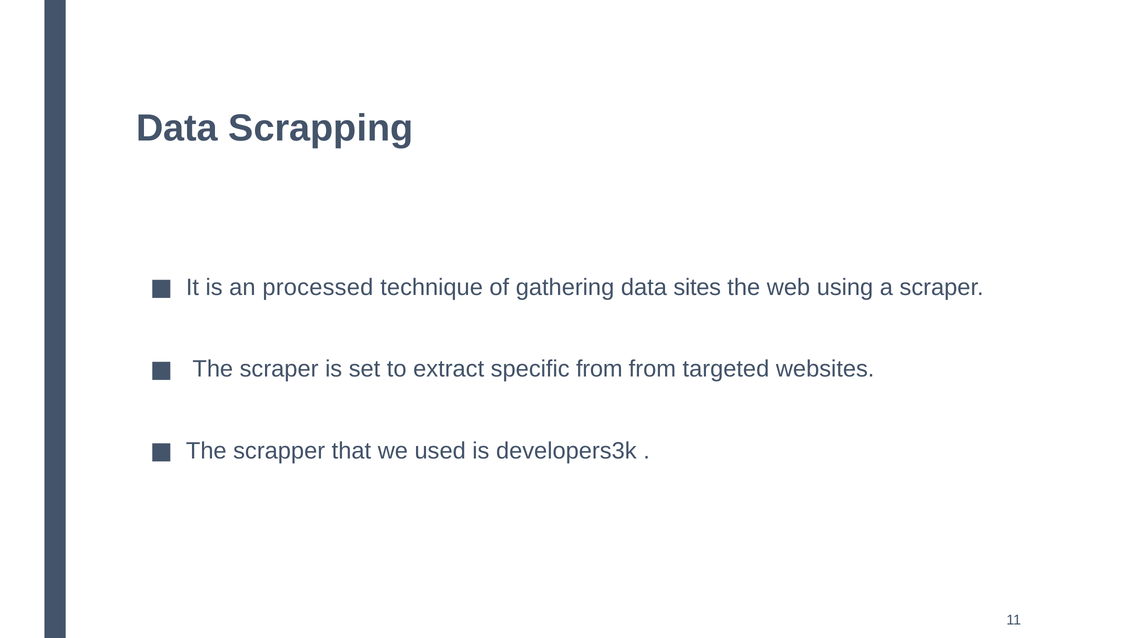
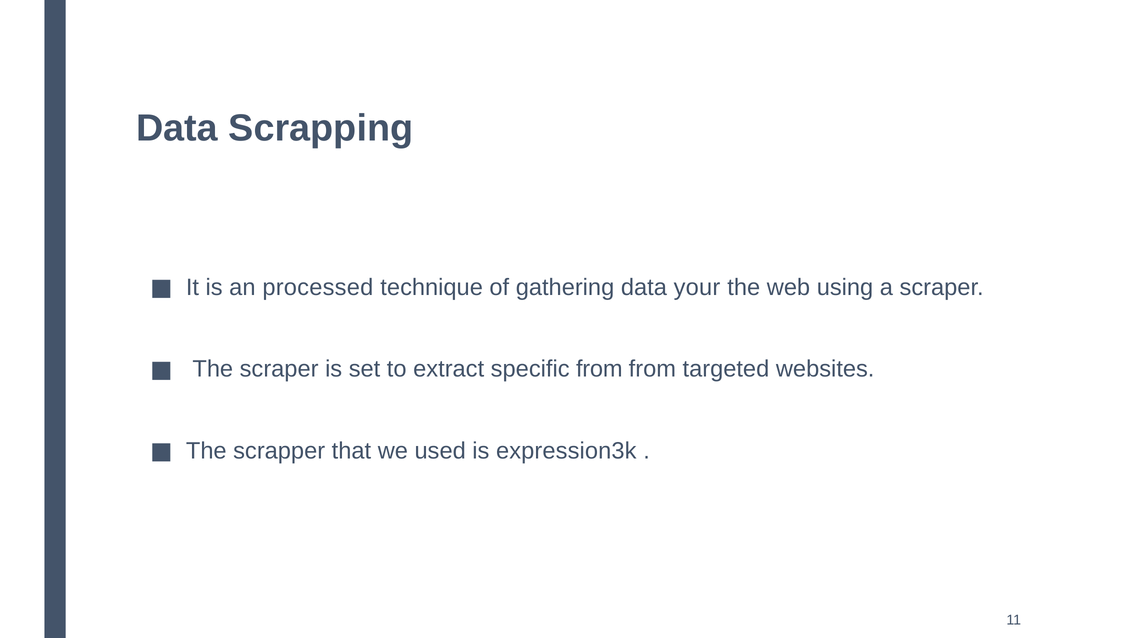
sites: sites -> your (697, 287)
developers3k: developers3k -> expression3k (566, 451)
